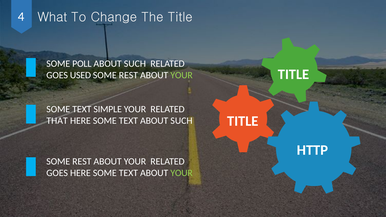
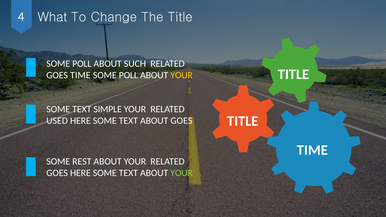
GOES USED: USED -> TIME (80, 75)
REST: REST -> POLL (128, 75)
YOUR colour: light green -> yellow (182, 75)
THAT: THAT -> USED (57, 121)
TEXT ABOUT SUCH: SUCH -> GOES (181, 121)
HTTP: HTTP -> TIME (312, 150)
